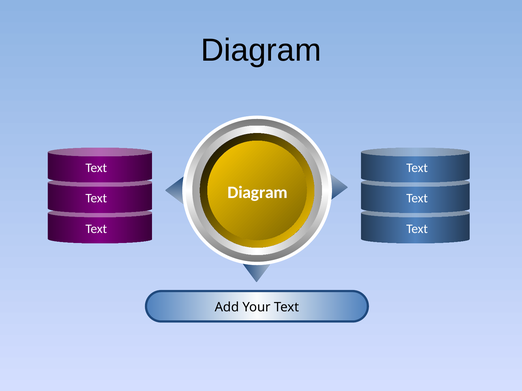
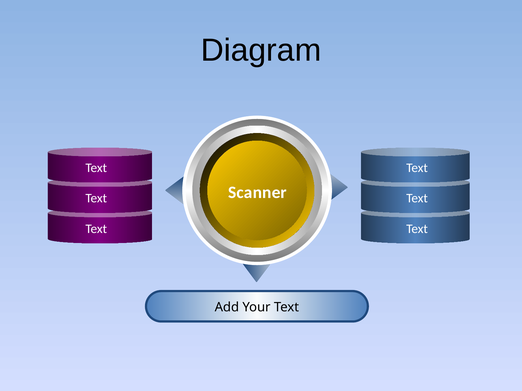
Diagram: Diagram -> Scanner (257, 193)
